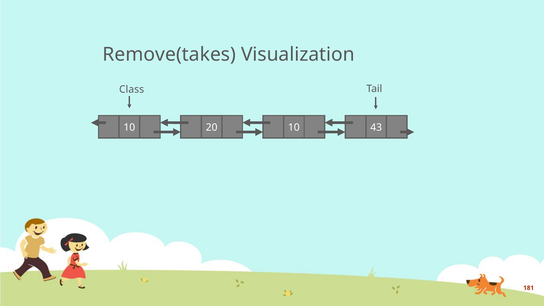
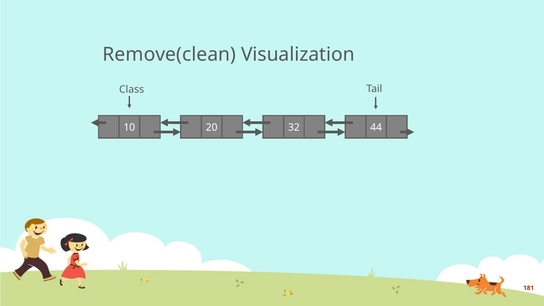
Remove(takes: Remove(takes -> Remove(clean (169, 55)
20 10: 10 -> 32 (294, 128)
43: 43 -> 44 (376, 128)
